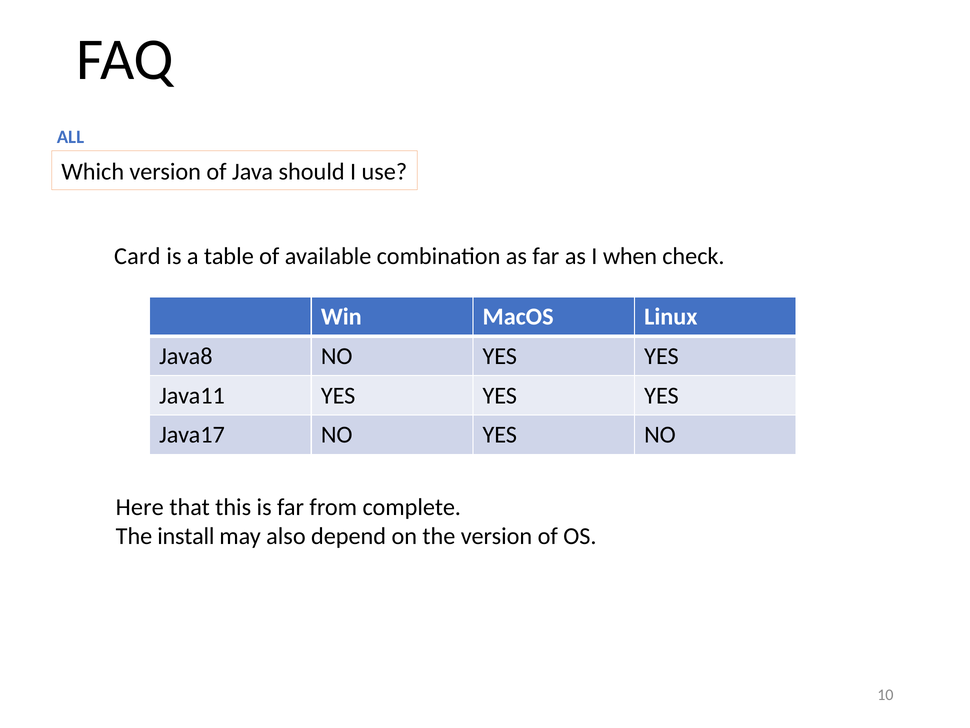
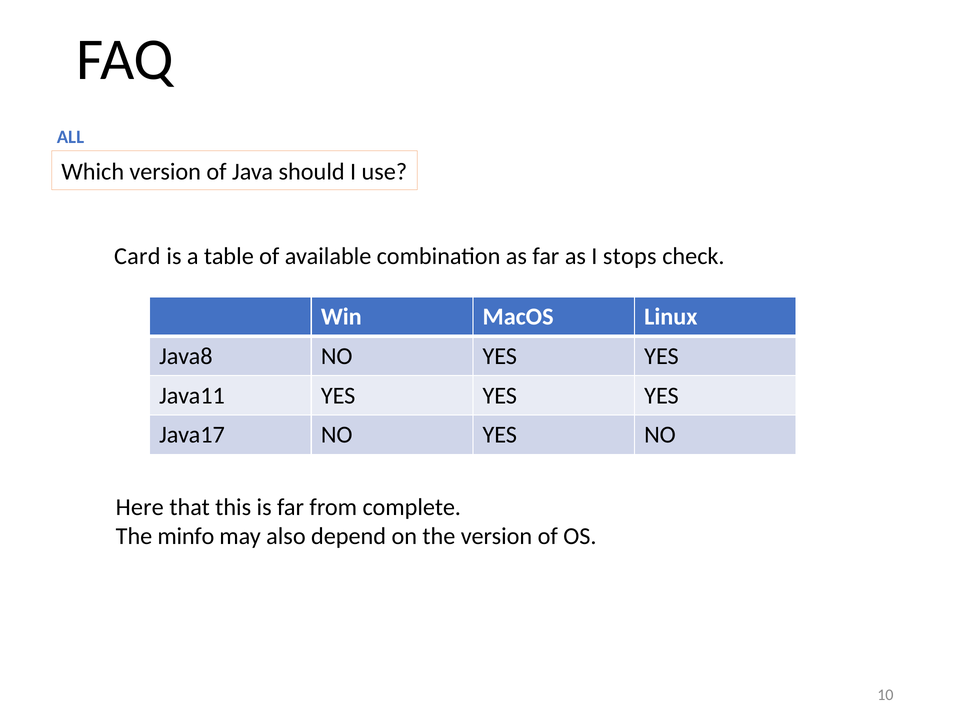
when: when -> stops (630, 256)
install: install -> minfo (186, 536)
